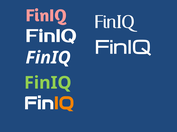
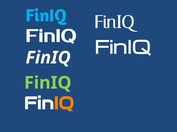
FinIQ colour: pink -> light blue (46, 16)
